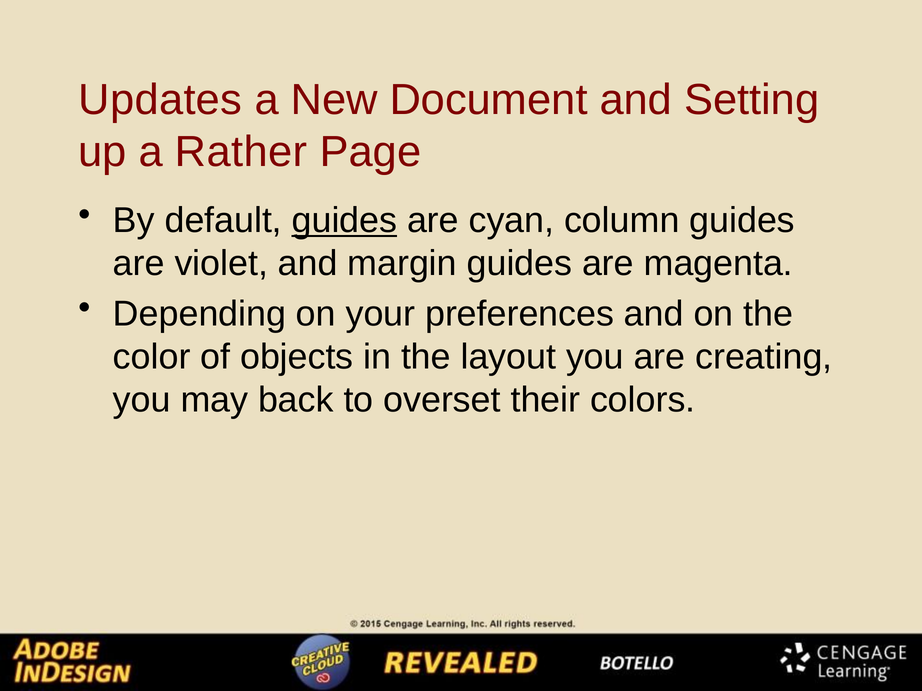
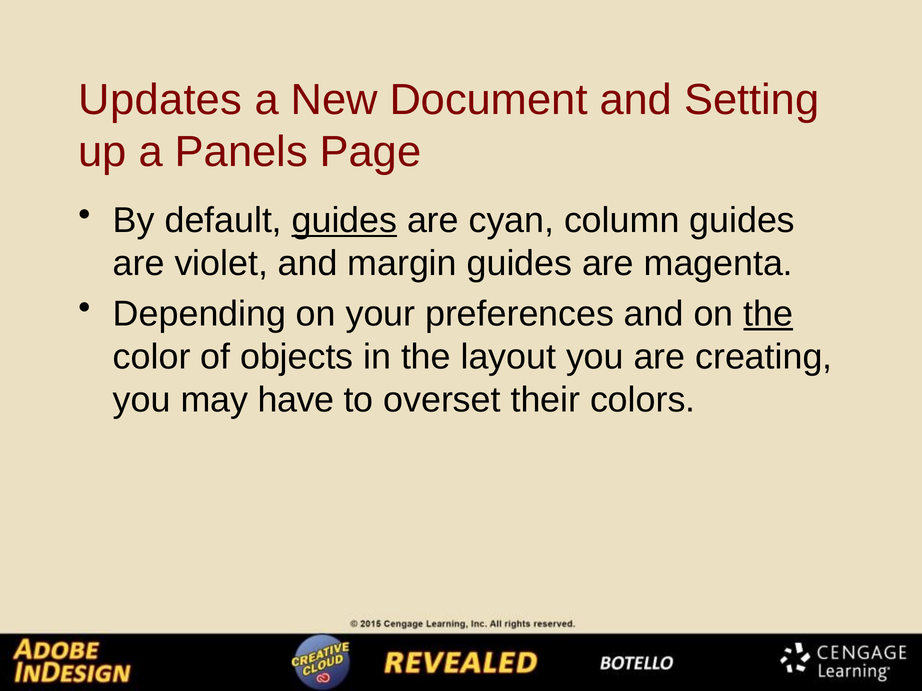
Rather: Rather -> Panels (241, 152)
the underline: none -> present (768, 314)
back: back -> have (296, 400)
